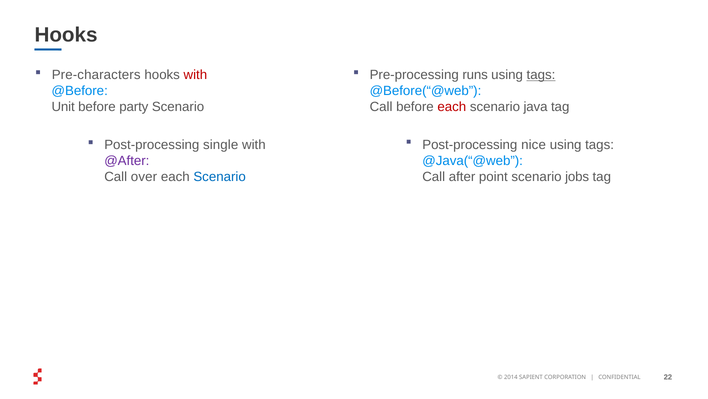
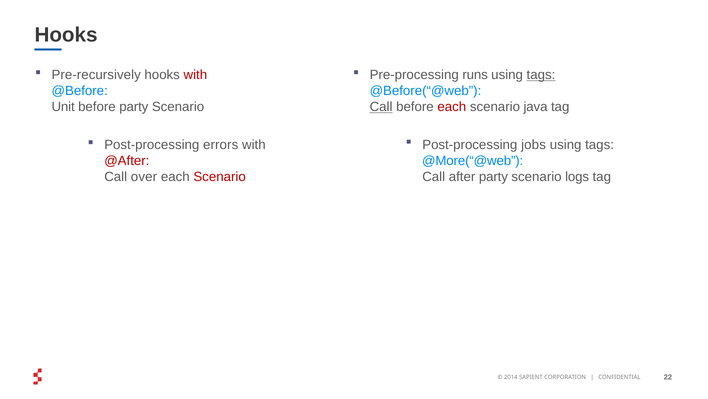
Pre-characters: Pre-characters -> Pre-recursively (96, 75)
Call underline: none -> present (381, 107)
single: single -> errors (221, 145)
nice: nice -> jobs (534, 145)
@After colour: purple -> red (127, 161)
@Java(“@web: @Java(“@web -> @More(“@web (473, 160)
Scenario colour: blue -> red (220, 176)
after point: point -> party (493, 176)
jobs: jobs -> logs (577, 176)
